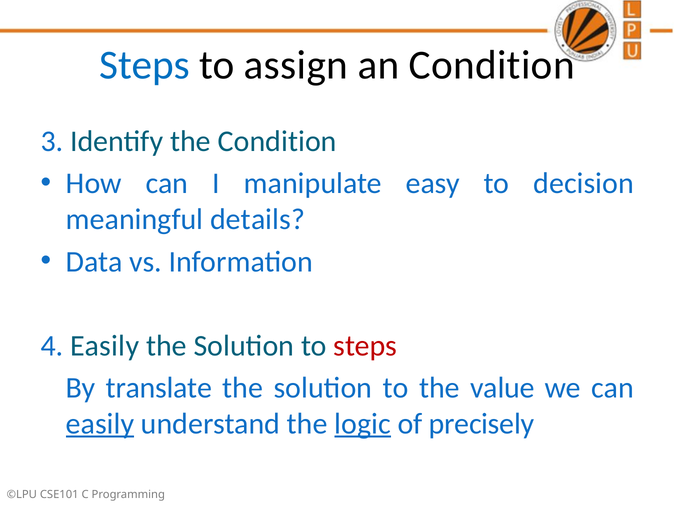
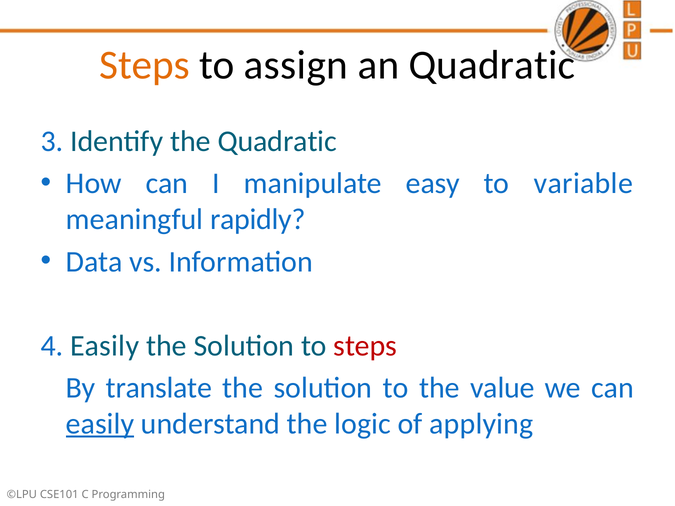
Steps colour: blue -> orange (145, 65)
an Condition: Condition -> Quadratic (492, 65)
the Condition: Condition -> Quadratic (277, 142)
decision: decision -> variable (583, 184)
details: details -> rapidly (258, 220)
logic underline: present -> none (363, 424)
precisely: precisely -> applying (481, 424)
